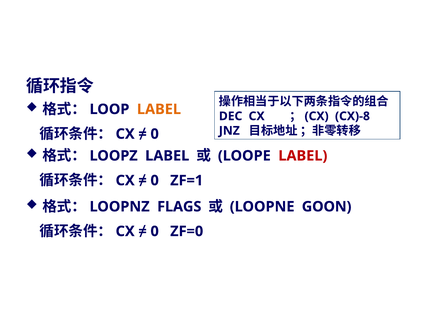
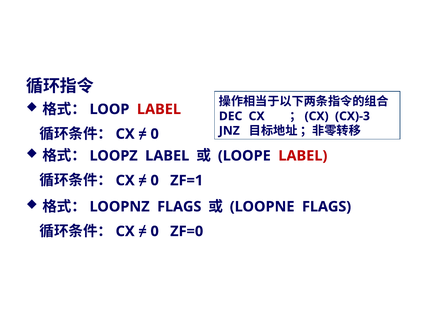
LABEL colour: orange -> red (159, 109)
CX)-8: CX)-8 -> CX)-3 (352, 116)
LOOPNE GOON: GOON -> FLAGS (327, 207)
